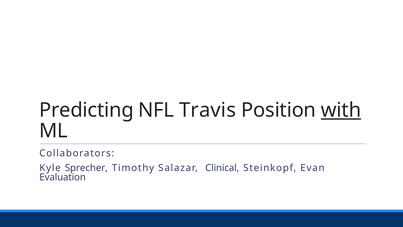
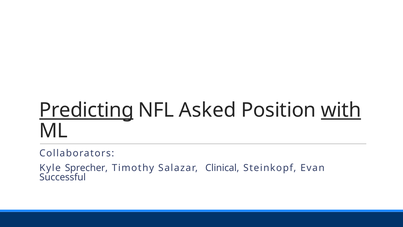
Predicting underline: none -> present (86, 110)
Travis: Travis -> Asked (208, 110)
Evaluation: Evaluation -> Successful (63, 177)
